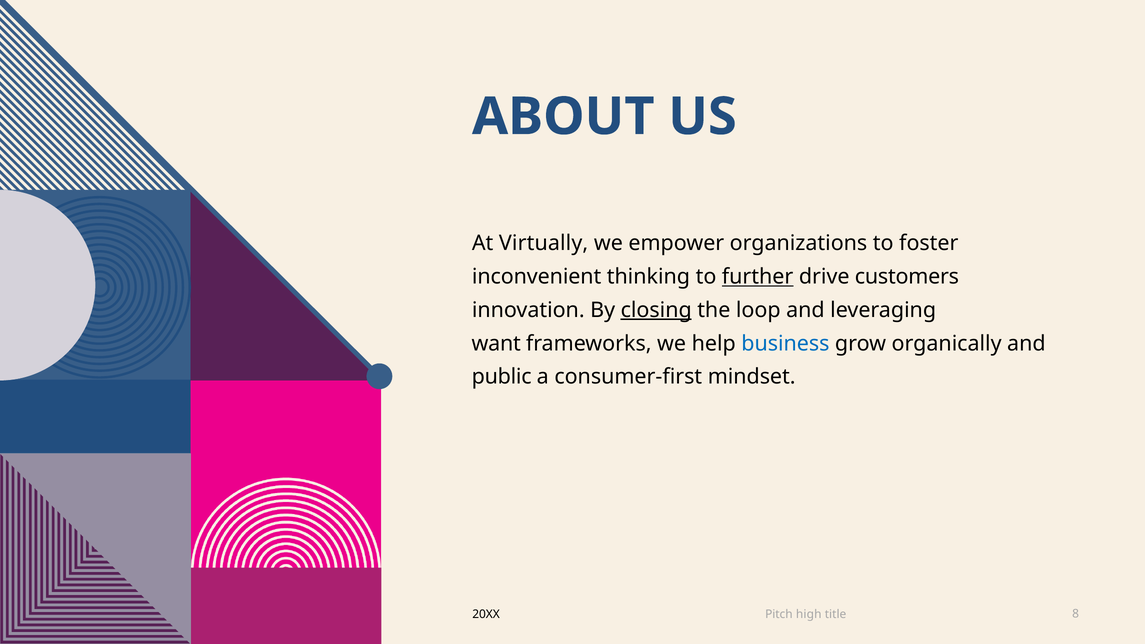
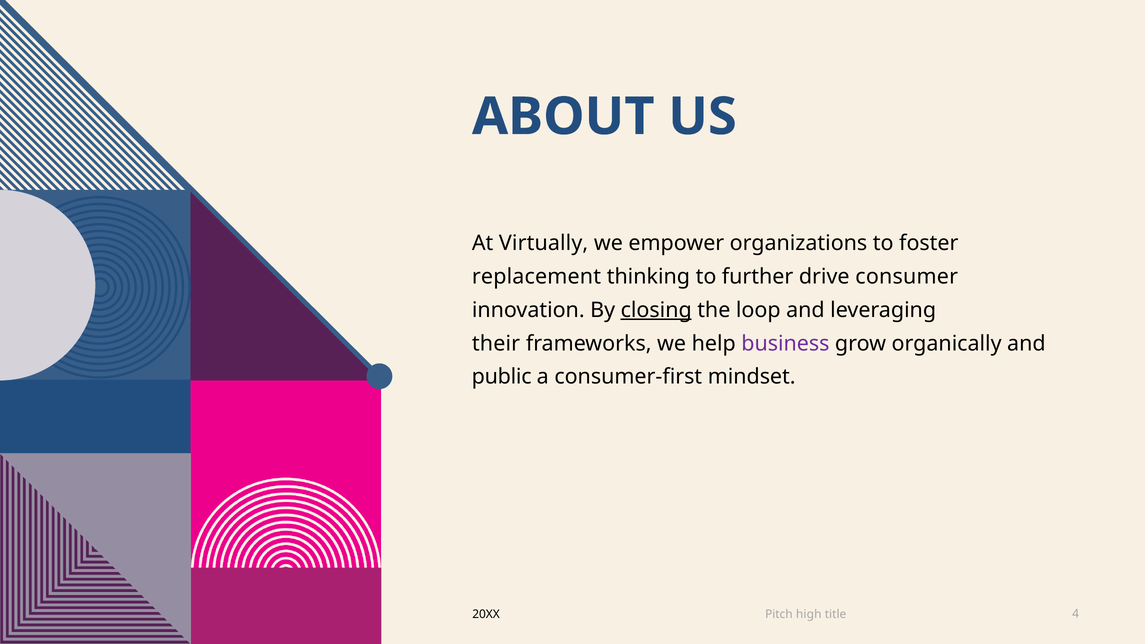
inconvenient: inconvenient -> replacement (536, 277)
further underline: present -> none (758, 277)
customers: customers -> consumer (907, 277)
want: want -> their (496, 344)
business colour: blue -> purple (785, 344)
8: 8 -> 4 (1076, 614)
